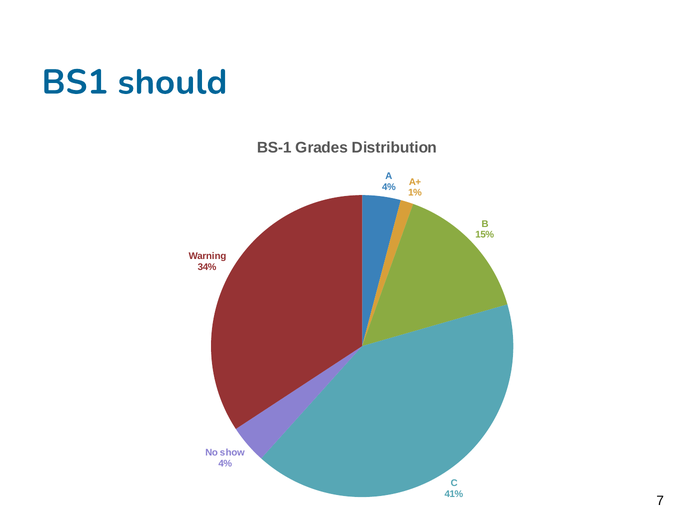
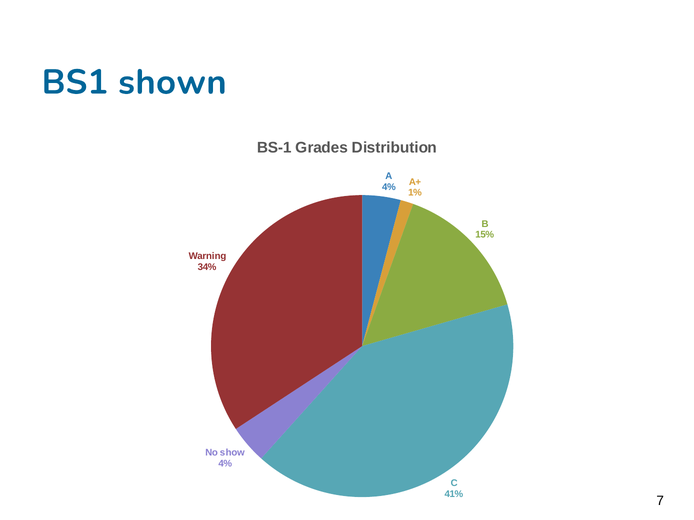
should: should -> shown (172, 82)
